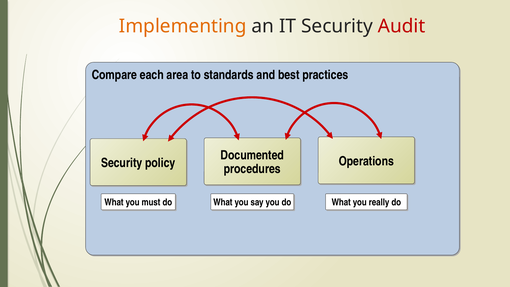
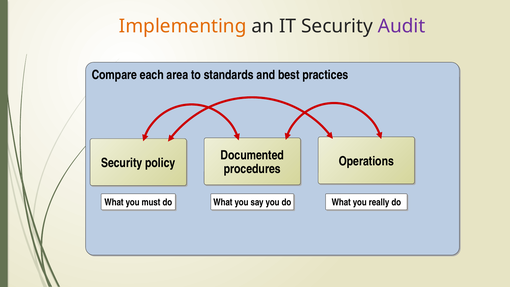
Audit colour: red -> purple (402, 26)
